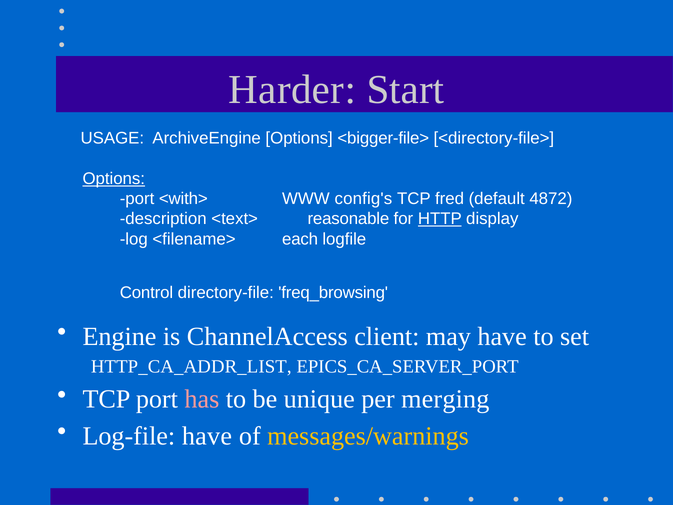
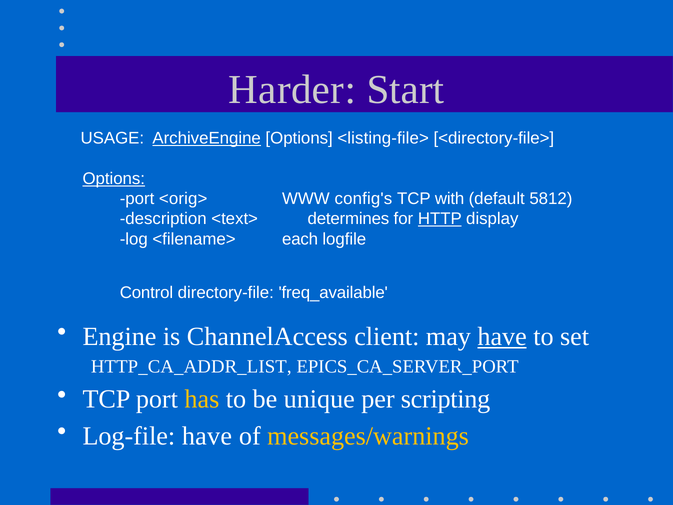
ArchiveEngine underline: none -> present (207, 138)
<bigger-file>: <bigger-file> -> <listing-file> (383, 138)
<with>: <with> -> <orig> (183, 199)
fred: fred -> with (450, 199)
4872: 4872 -> 5812 (551, 199)
reasonable: reasonable -> determines (348, 219)
freq_browsing: freq_browsing -> freq_available (333, 292)
have underline: none -> present (502, 336)
has colour: pink -> yellow (202, 399)
merging: merging -> scripting (446, 399)
